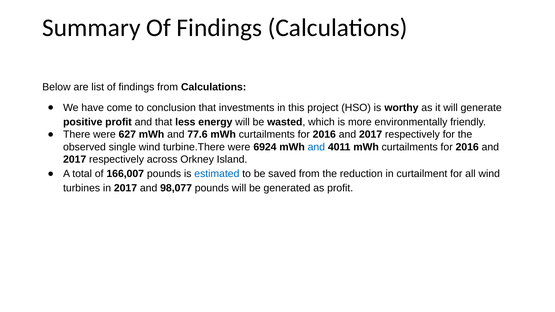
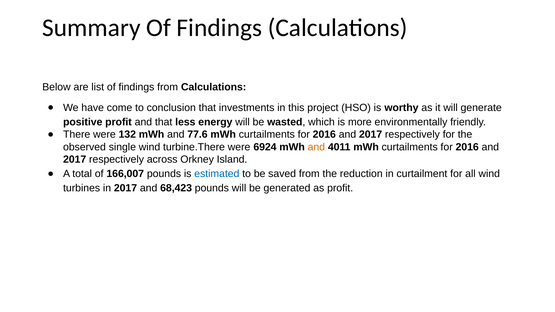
627: 627 -> 132 (127, 135)
and colour: blue -> orange (316, 147)
98,077: 98,077 -> 68,423 (176, 188)
